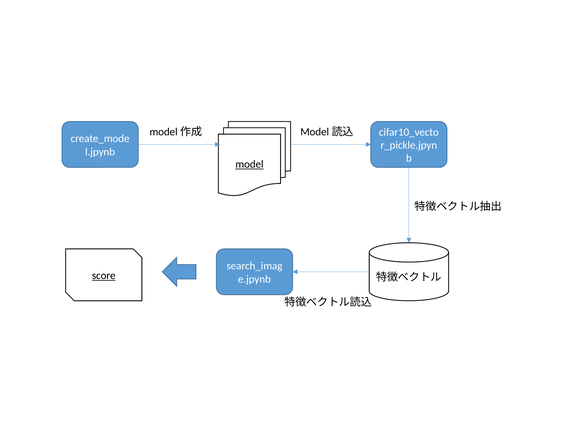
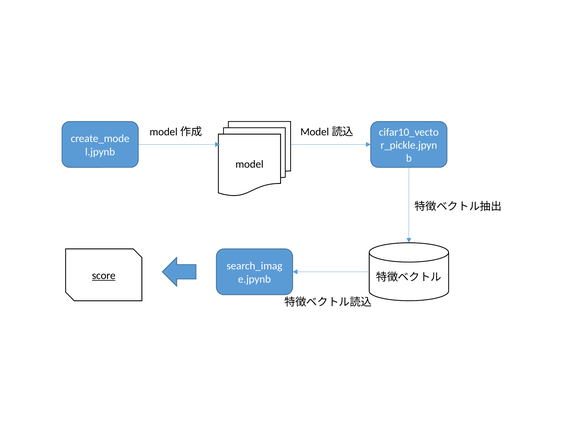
model underline: present -> none (249, 164)
